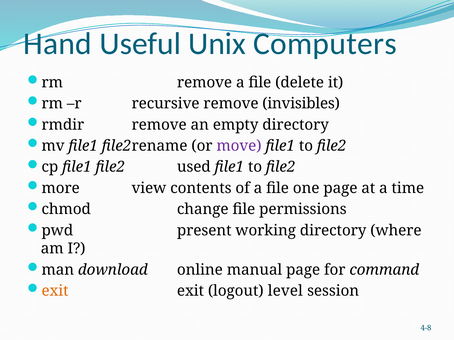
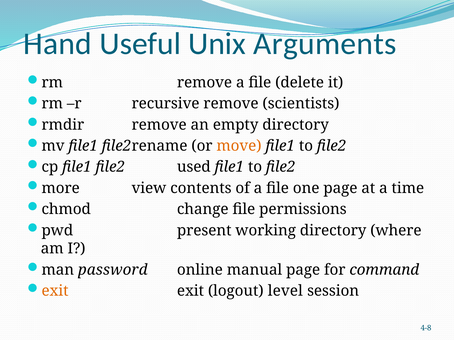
Computers: Computers -> Arguments (325, 44)
invisibles: invisibles -> scientists (301, 104)
move colour: purple -> orange (239, 146)
download: download -> password (113, 270)
